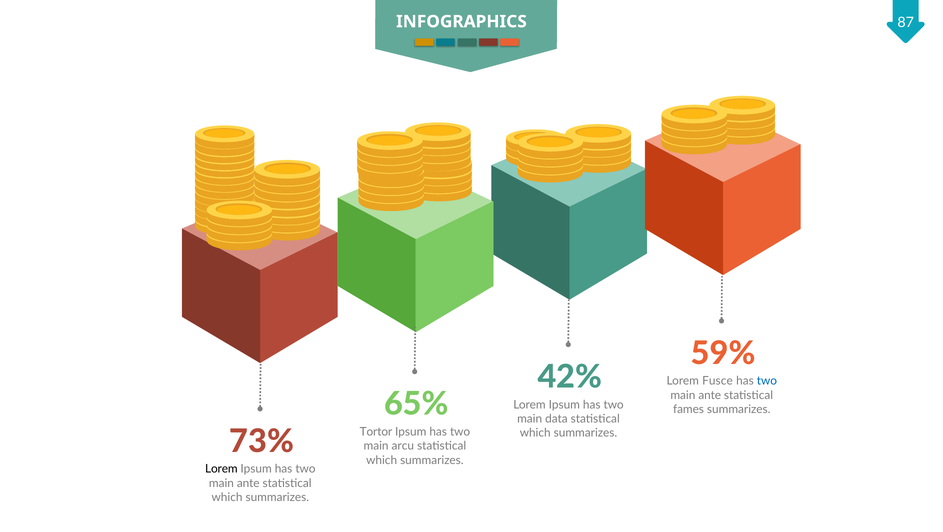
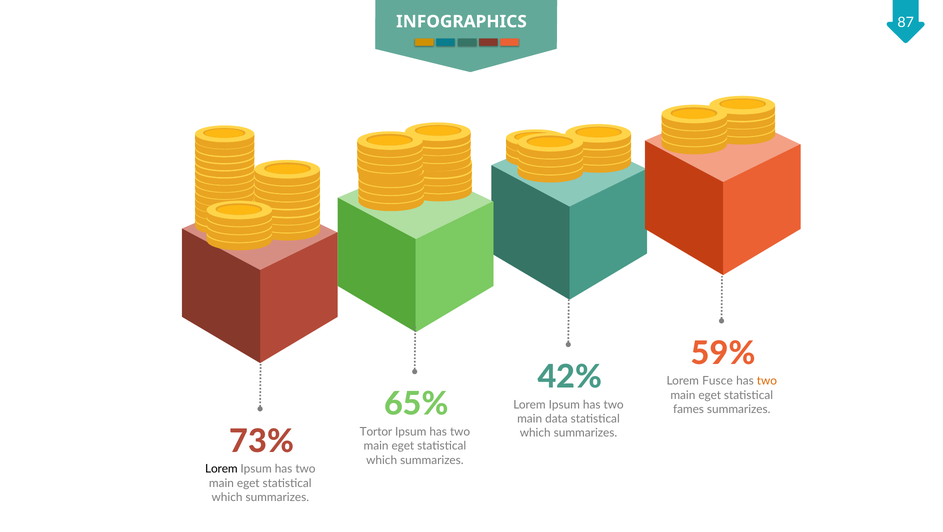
two colour: blue -> orange (767, 381)
ante: ante -> eget (710, 395)
arcu: arcu -> eget (403, 446)
ante: ante -> eget (248, 483)
